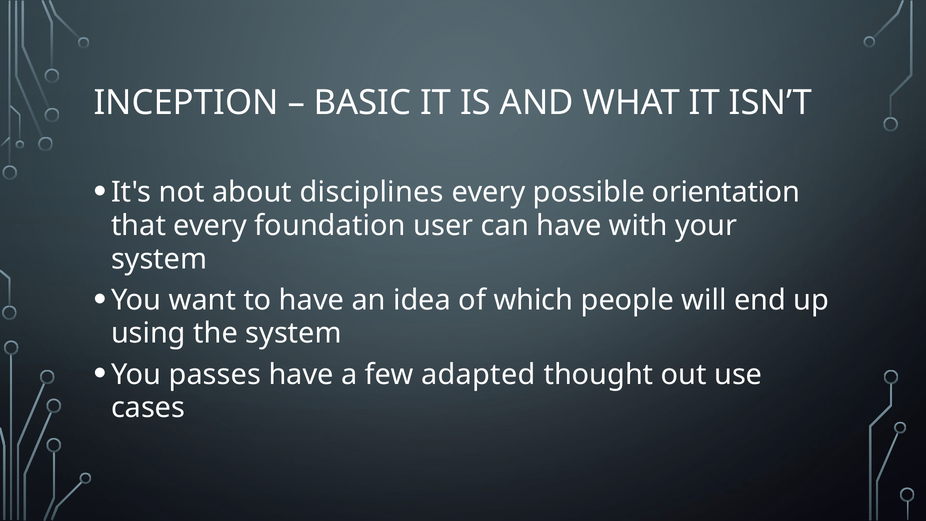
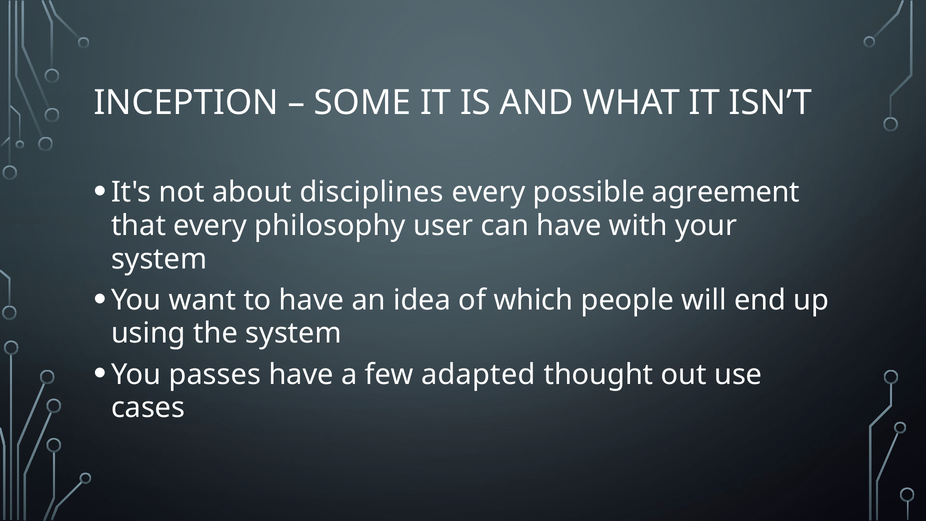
BASIC: BASIC -> SOME (362, 103)
orientation: orientation -> agreement (726, 192)
foundation: foundation -> philosophy (330, 226)
